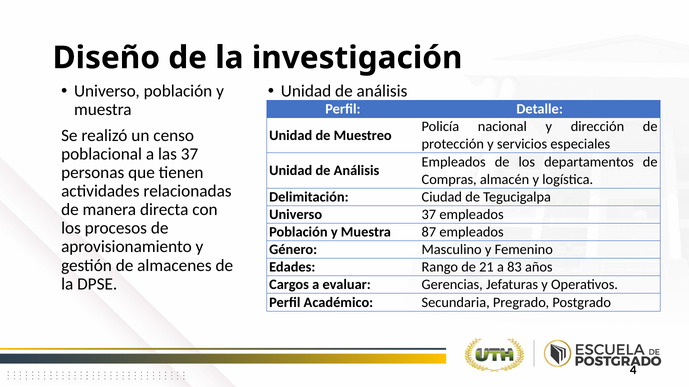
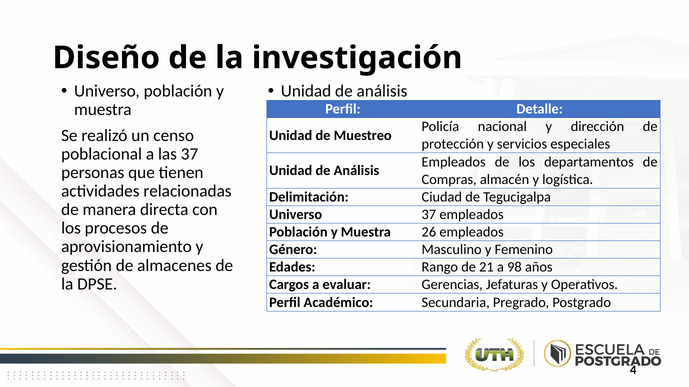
87: 87 -> 26 (429, 232)
83: 83 -> 98 (514, 268)
